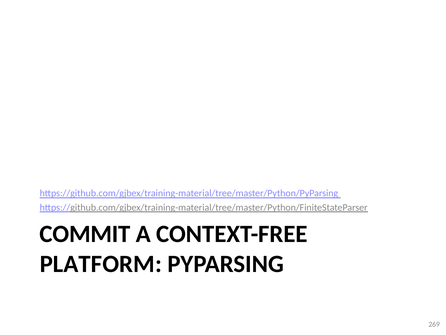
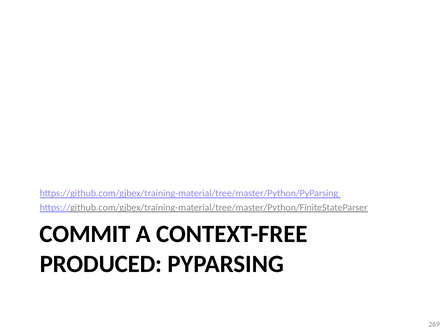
PLATFORM: PLATFORM -> PRODUCED (101, 263)
